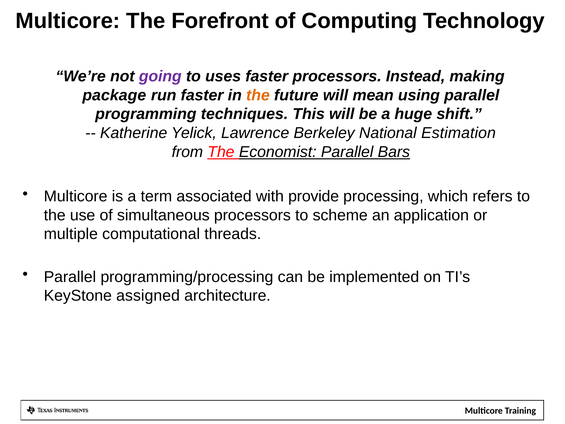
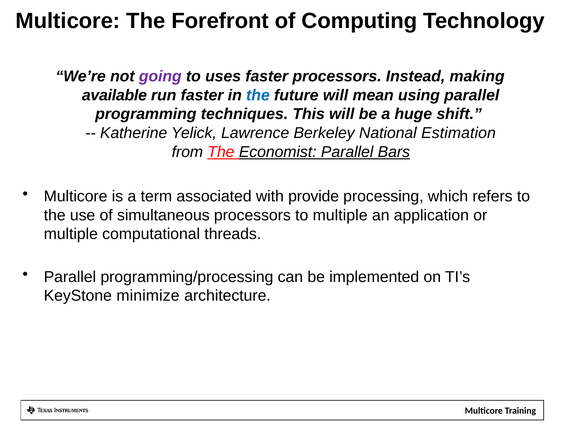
package: package -> available (114, 95)
the colour: orange -> blue (258, 95)
to scheme: scheme -> multiple (340, 215)
assigned: assigned -> minimize (148, 296)
